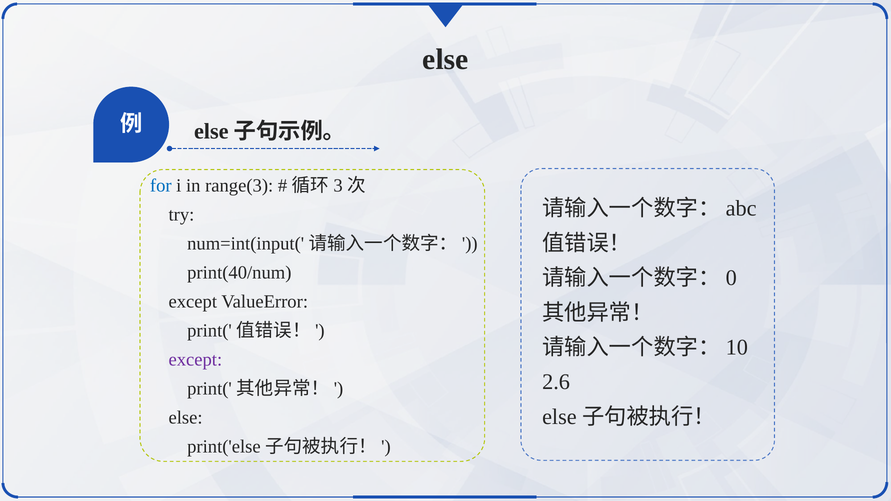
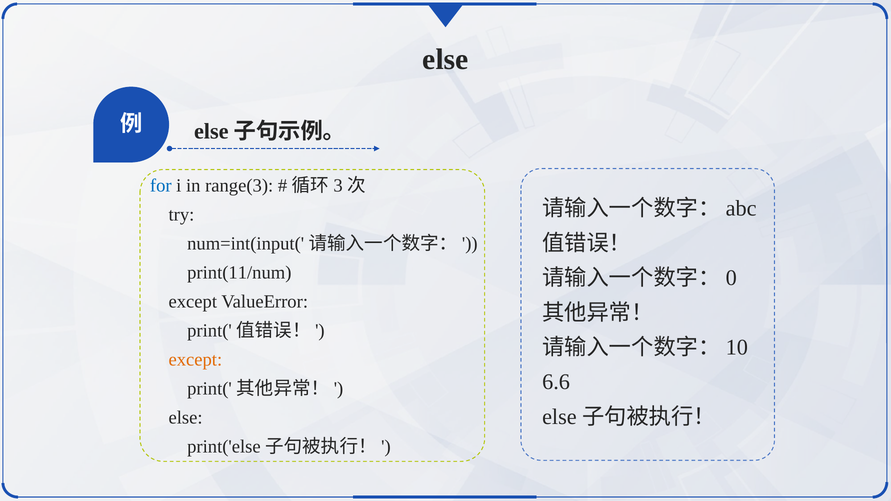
print(40/num: print(40/num -> print(11/num (239, 273)
except colour: purple -> orange (195, 360)
2.6: 2.6 -> 6.6 (556, 382)
